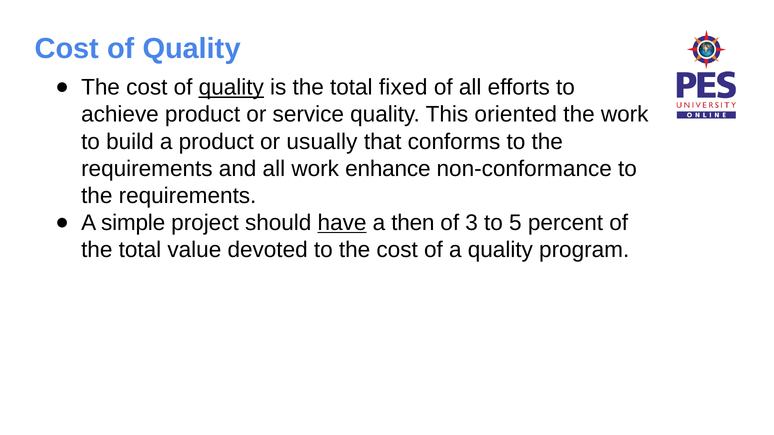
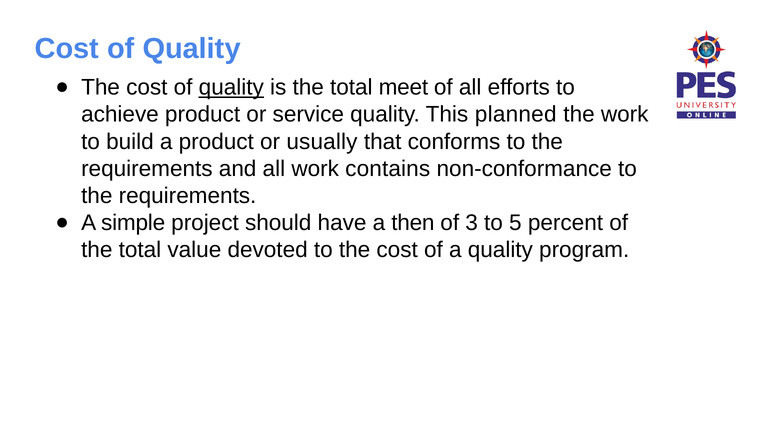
fixed: fixed -> meet (403, 88)
oriented: oriented -> planned (516, 115)
enhance: enhance -> contains (388, 169)
have underline: present -> none (342, 223)
